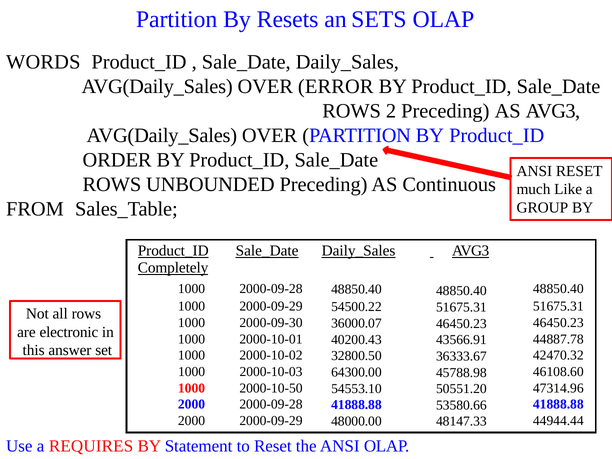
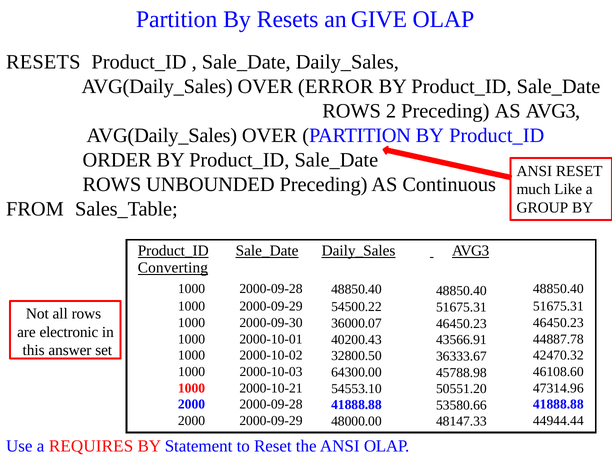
SETS: SETS -> GIVE (379, 20)
WORDS: WORDS -> RESETS (43, 62)
Completely: Completely -> Converting (173, 268)
2000-10-50: 2000-10-50 -> 2000-10-21 (271, 388)
